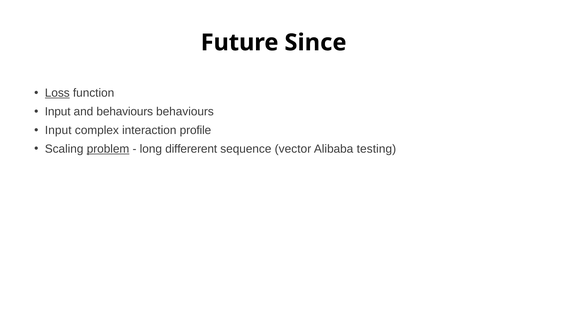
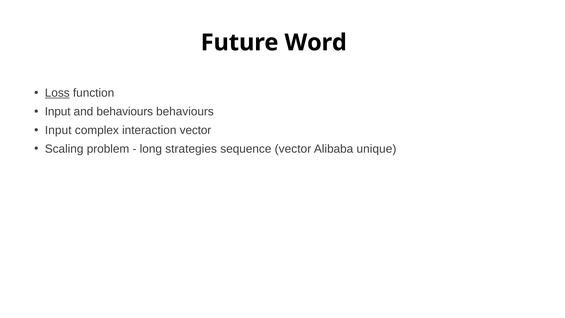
Since: Since -> Word (316, 43)
interaction profile: profile -> vector (195, 130)
problem underline: present -> none (108, 149)
differerent: differerent -> strategies (191, 149)
testing: testing -> unique (376, 149)
